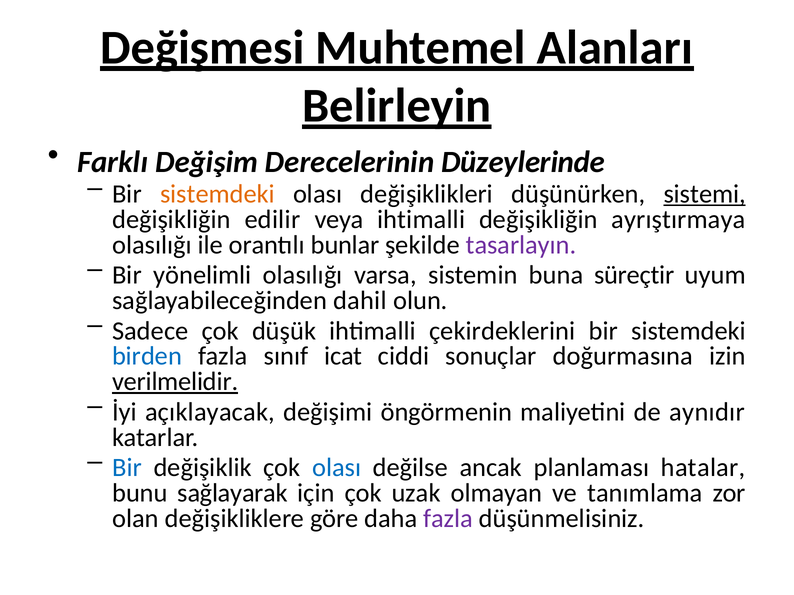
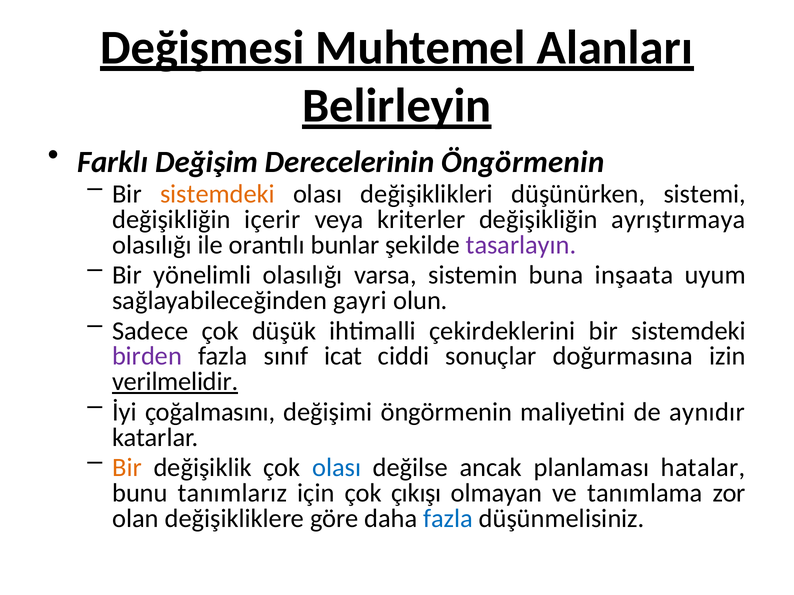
Derecelerinin Düzeylerinde: Düzeylerinde -> Öngörmenin (523, 162)
sistemi underline: present -> none (705, 194)
edilir: edilir -> içerir (272, 220)
veya ihtimalli: ihtimalli -> kriterler (421, 220)
süreçtir: süreçtir -> inşaata (634, 275)
dahil: dahil -> gayri (360, 301)
birden colour: blue -> purple (147, 357)
açıklayacak: açıklayacak -> çoğalmasını (210, 412)
Bir colour: blue -> orange (127, 468)
sağlayarak: sağlayarak -> tanımlarız (232, 494)
uzak: uzak -> çıkışı (416, 494)
fazla colour: purple -> blue (448, 519)
